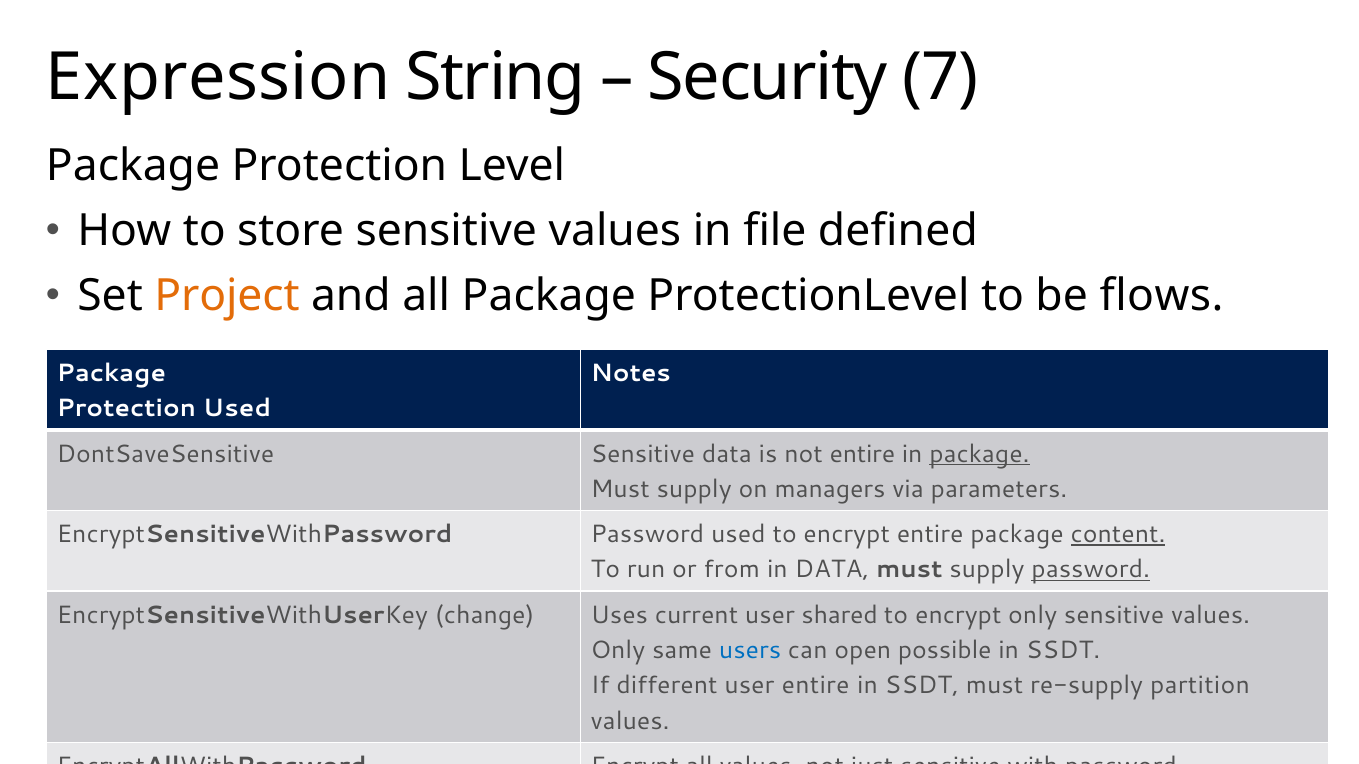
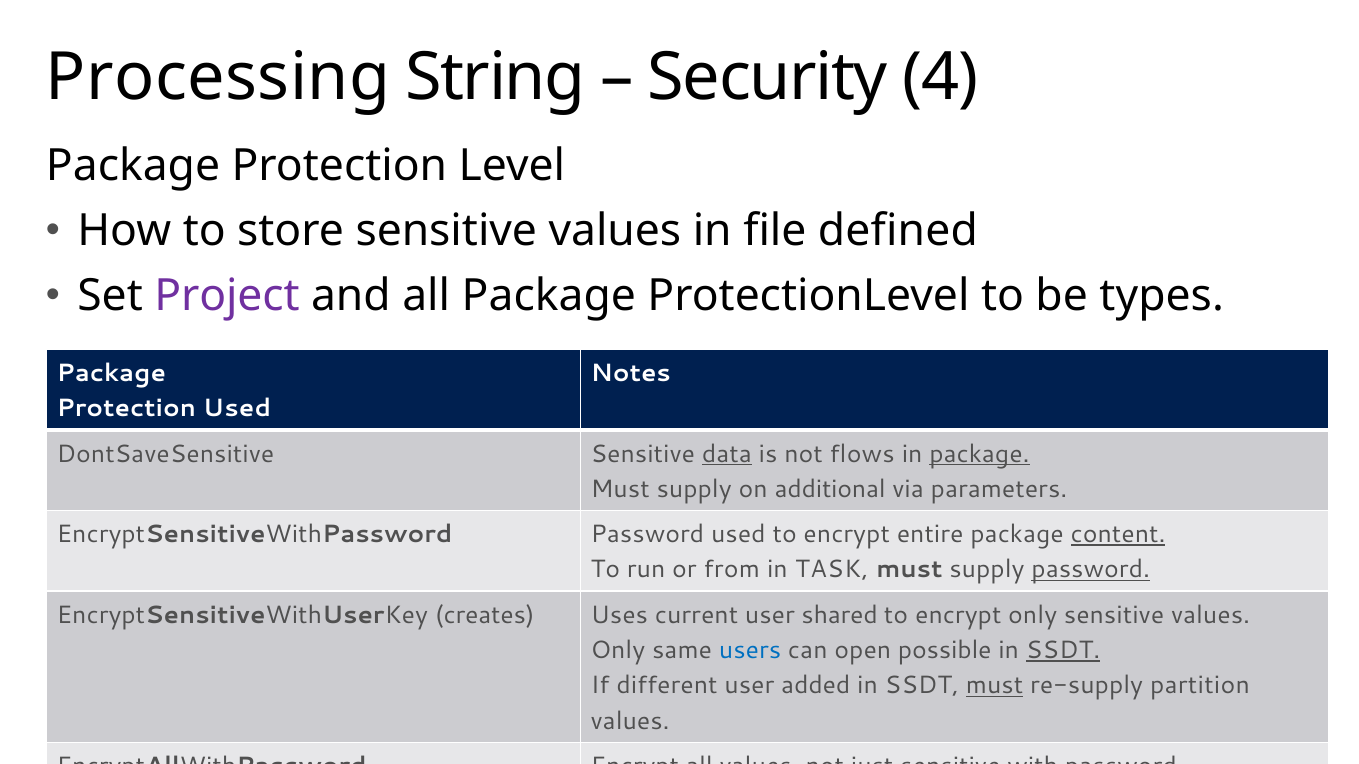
Expression: Expression -> Processing (218, 78)
7: 7 -> 4 (940, 78)
Project colour: orange -> purple (227, 296)
flows: flows -> types (1162, 296)
data underline: none -> present (727, 454)
not entire: entire -> flows (862, 454)
managers: managers -> additional (830, 489)
in DATA: DATA -> TASK (832, 570)
change: change -> creates (485, 615)
SSDT underline: none -> present (1063, 651)
user entire: entire -> added (816, 686)
must underline: none -> present (995, 686)
